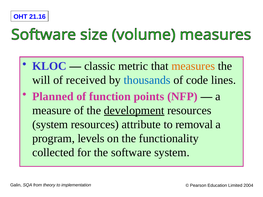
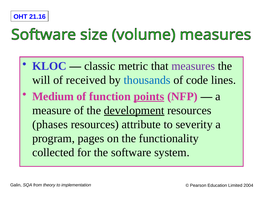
measures colour: orange -> purple (193, 66)
Planned: Planned -> Medium (53, 97)
points underline: none -> present (149, 97)
system: system -> phases (50, 125)
removal: removal -> severity (194, 125)
levels: levels -> pages (91, 139)
